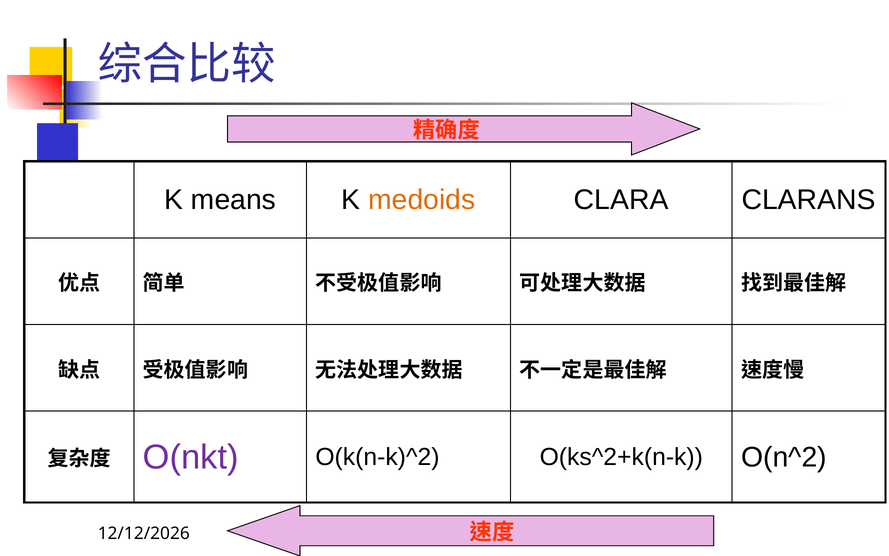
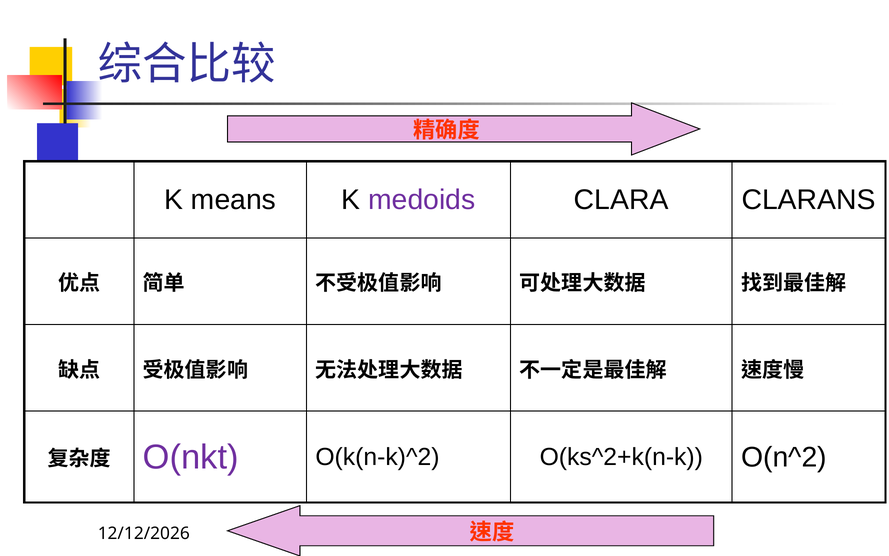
medoids colour: orange -> purple (422, 200)
